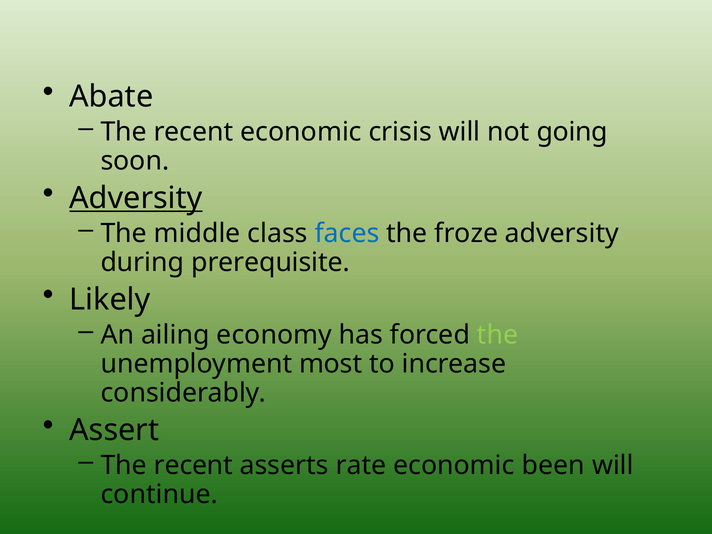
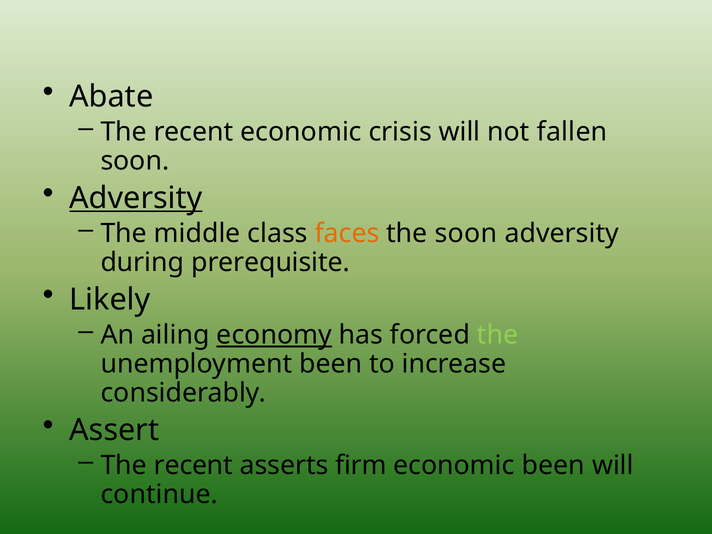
going: going -> fallen (572, 132)
faces colour: blue -> orange (347, 233)
the froze: froze -> soon (466, 233)
economy underline: none -> present (274, 335)
unemployment most: most -> been (331, 364)
rate: rate -> firm (361, 465)
